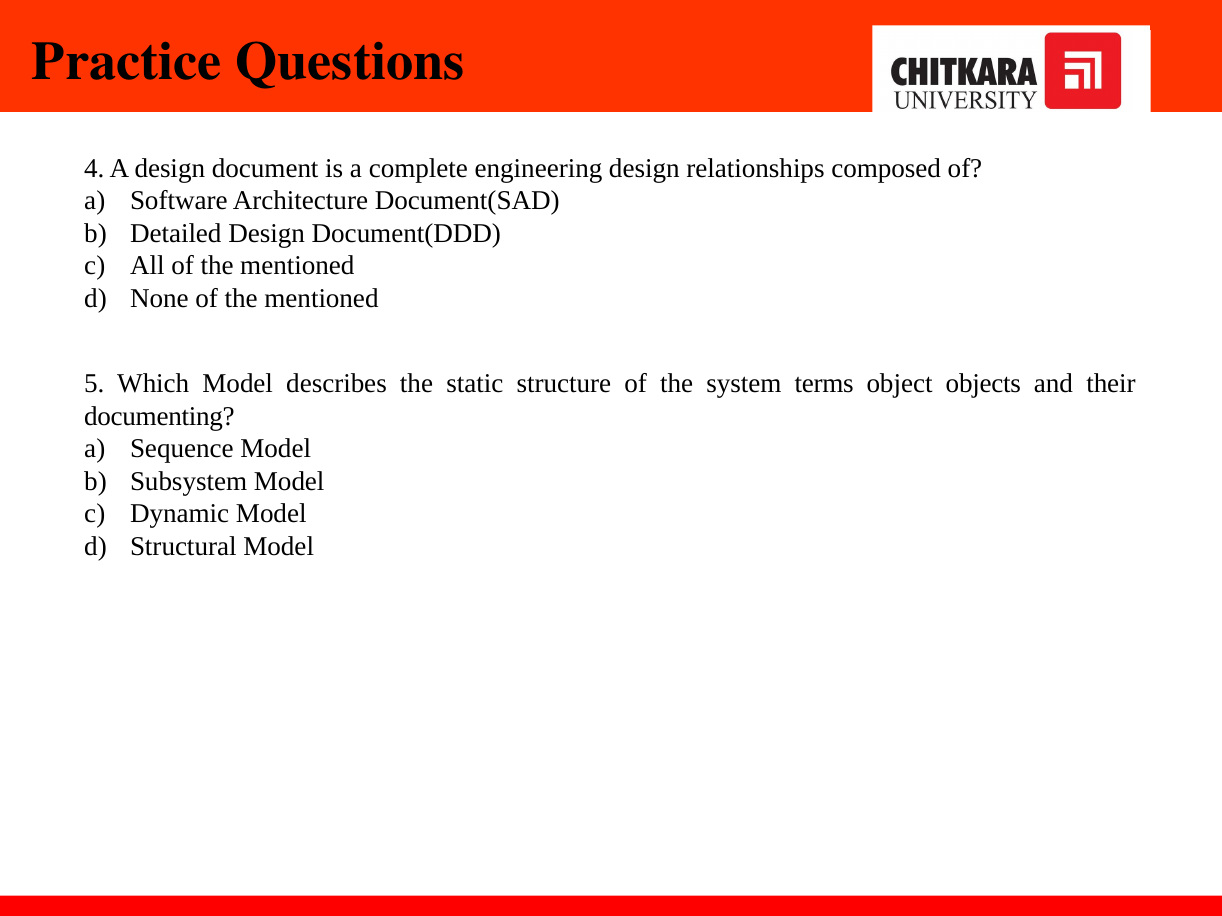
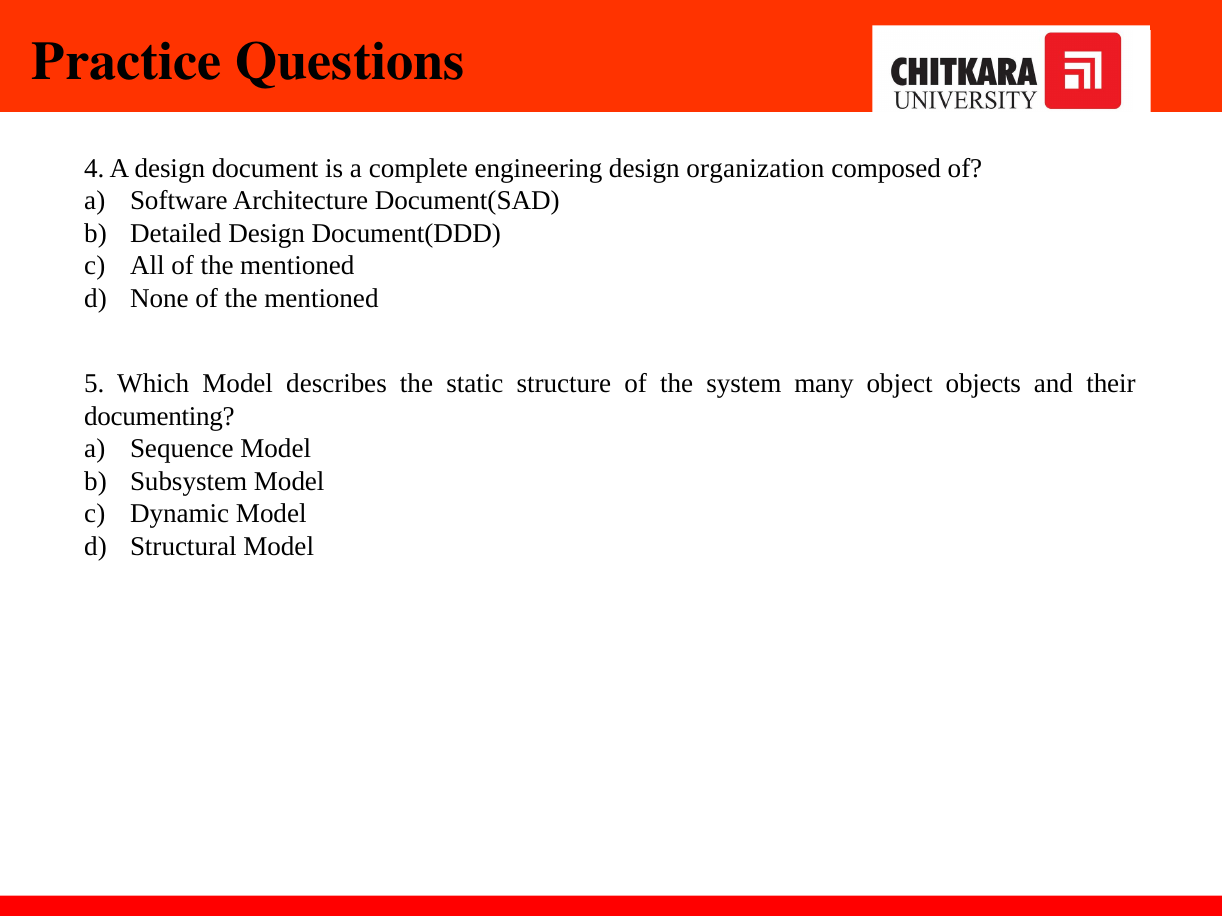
relationships: relationships -> organization (755, 168)
terms: terms -> many (824, 384)
